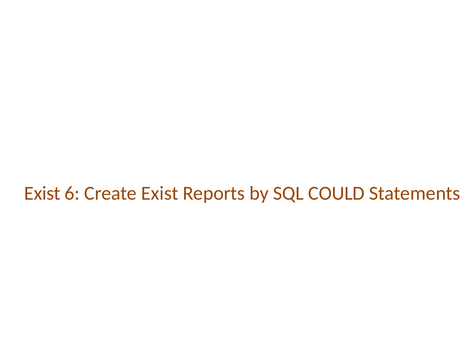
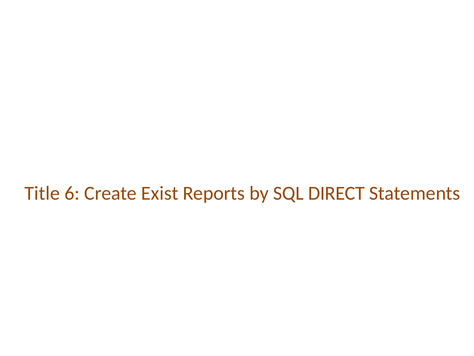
Exist: Exist -> Title (42, 193)
COULD: COULD -> DIRECT (337, 193)
